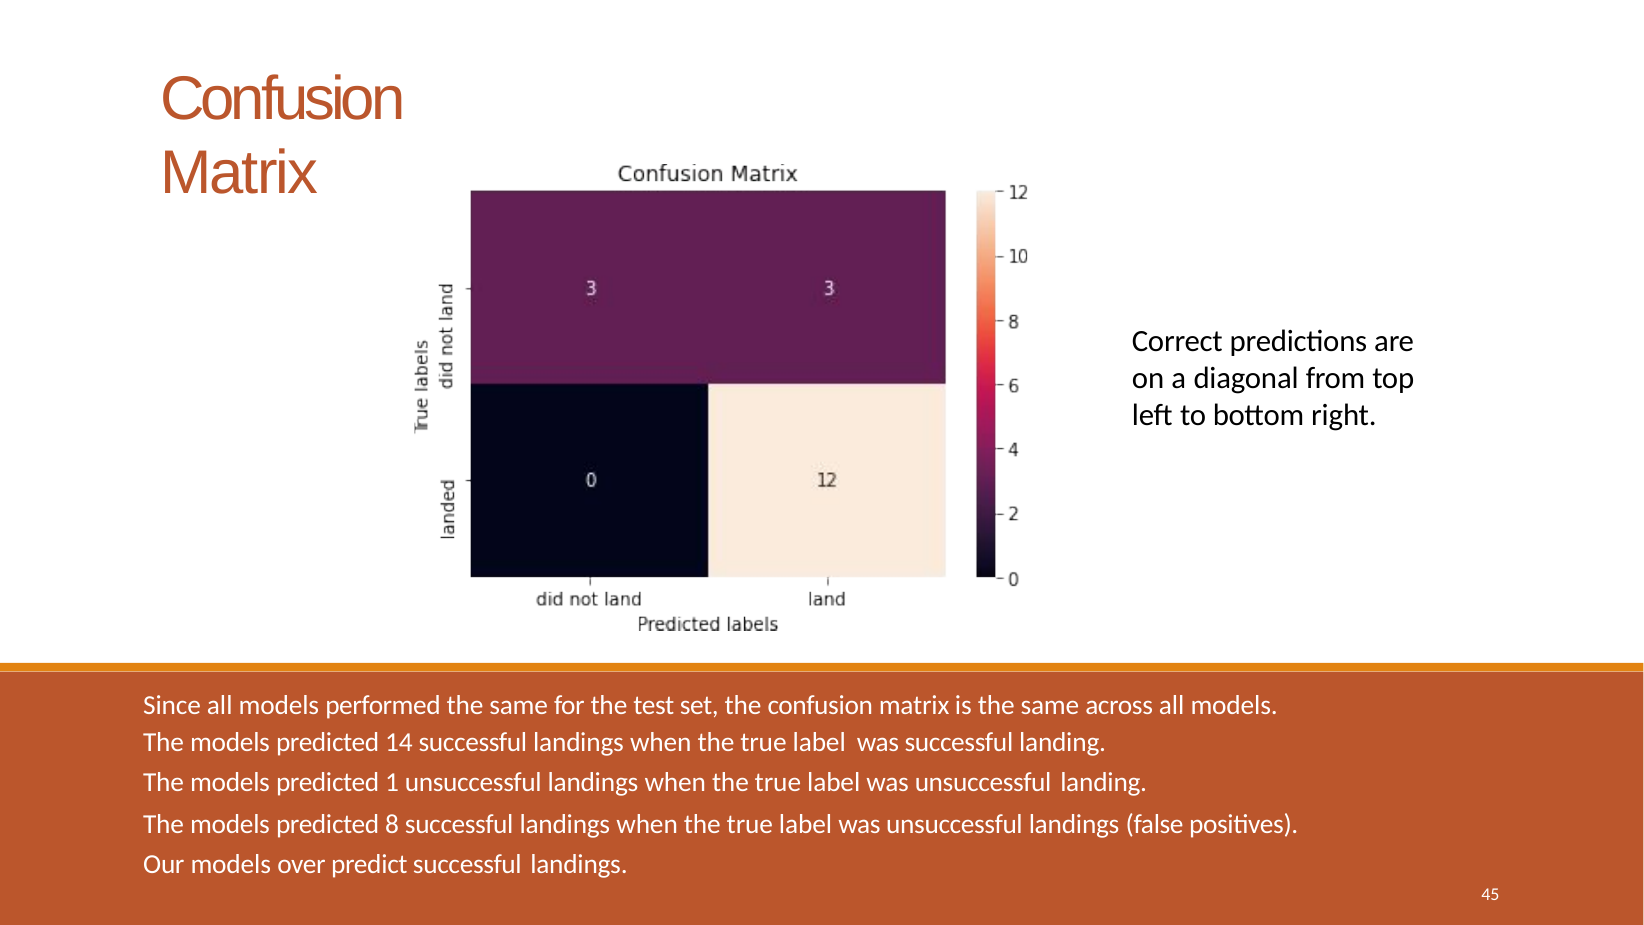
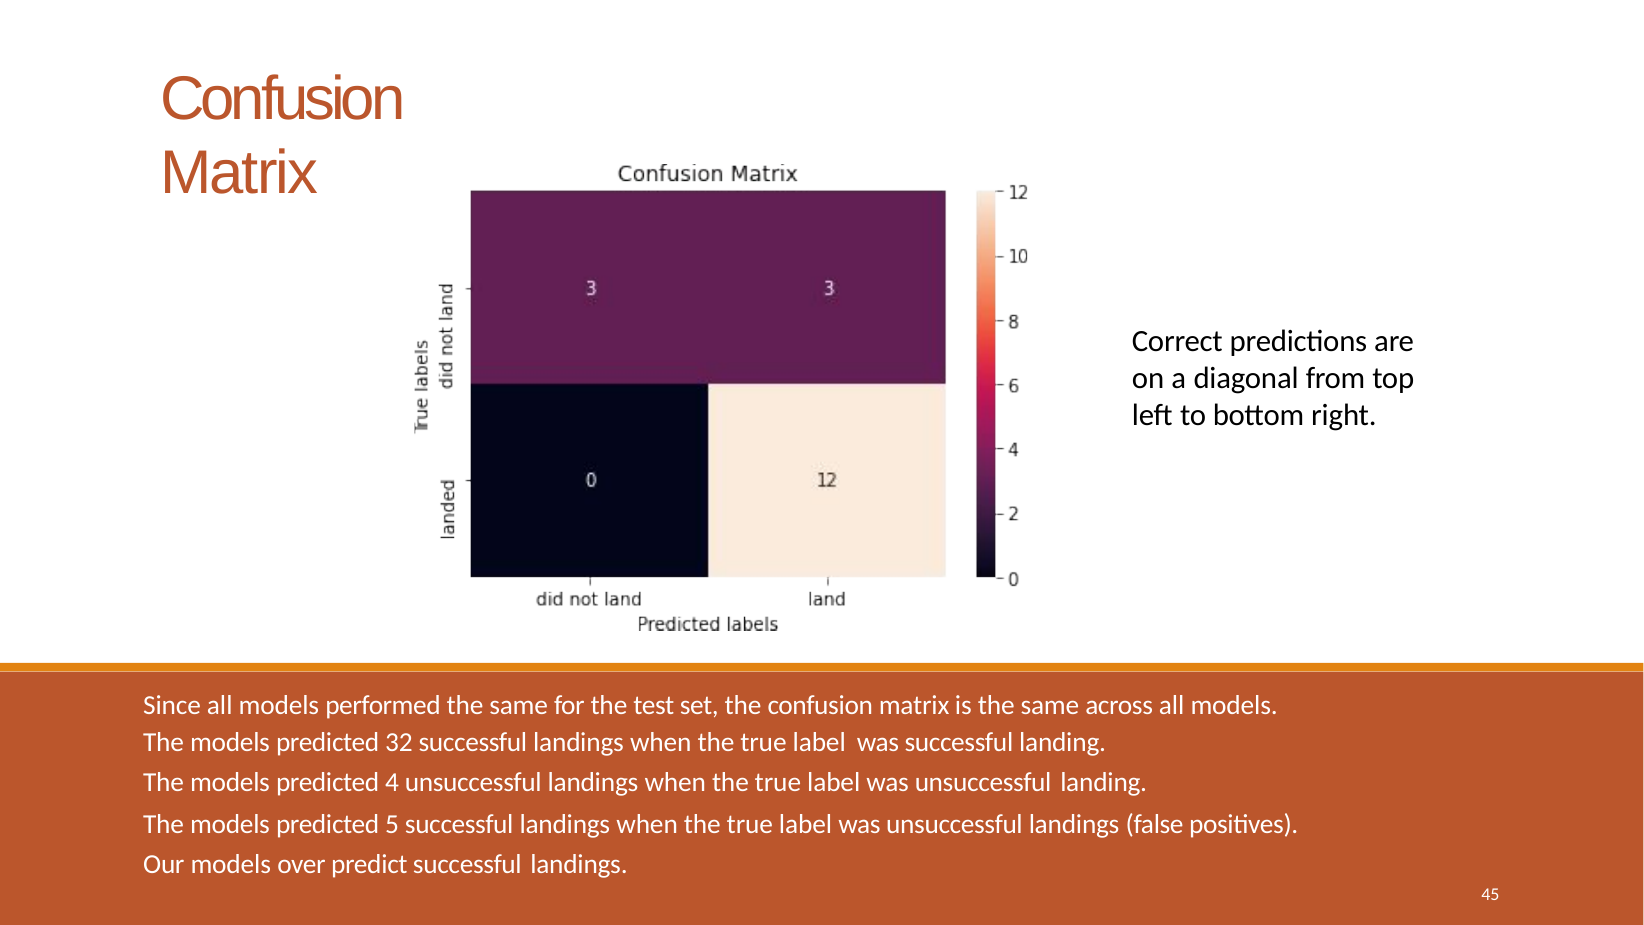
14: 14 -> 32 (399, 742)
1: 1 -> 4 (392, 782)
8: 8 -> 5 (392, 824)
